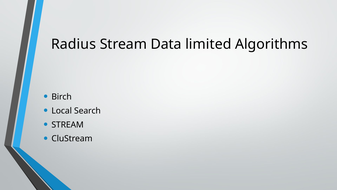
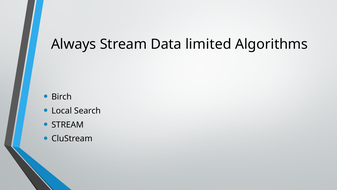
Radius: Radius -> Always (74, 44)
